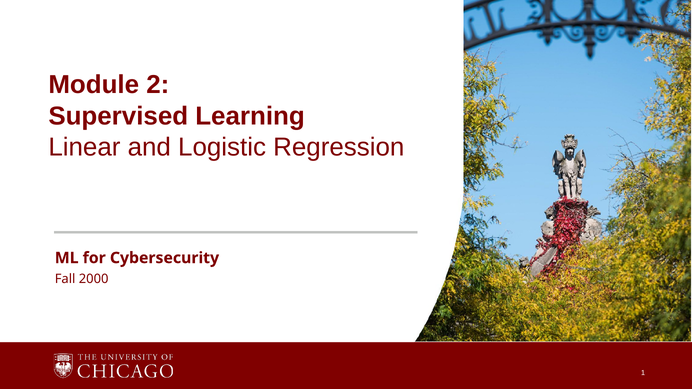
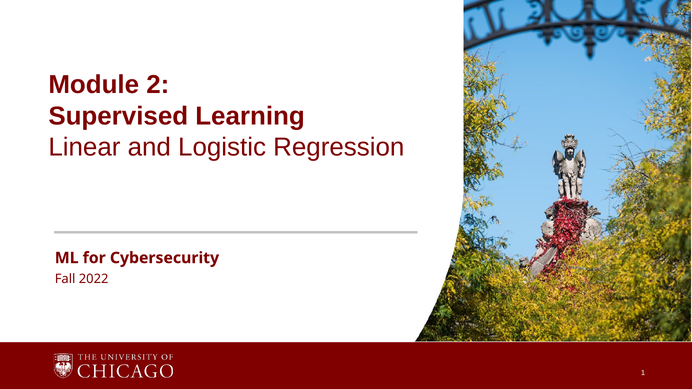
2000: 2000 -> 2022 (94, 279)
